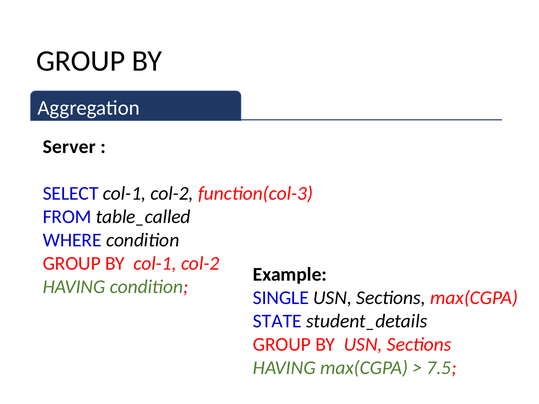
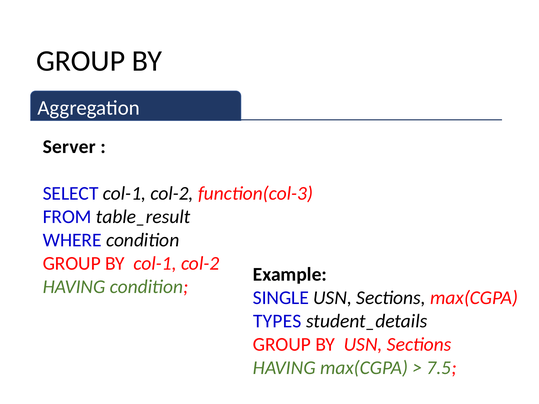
table_called: table_called -> table_result (143, 217)
STATE: STATE -> TYPES (277, 321)
